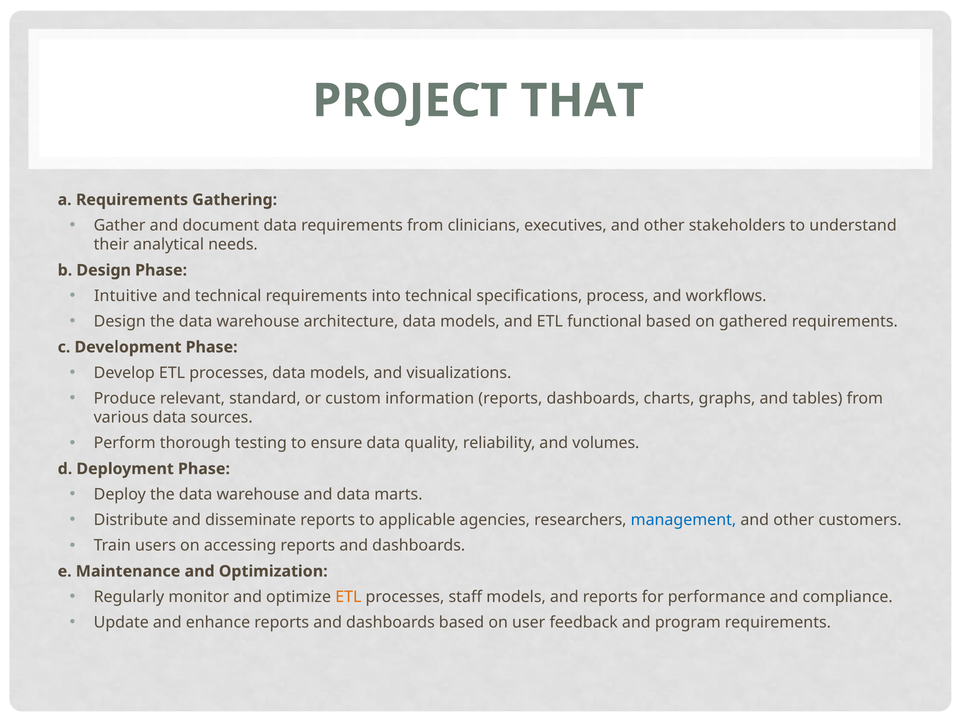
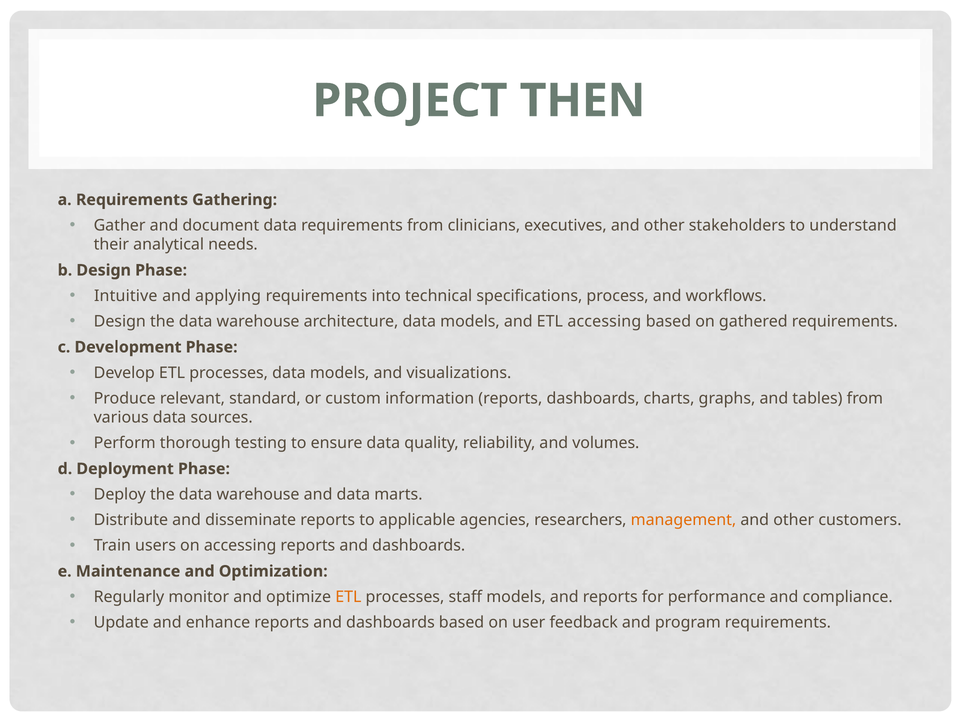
THAT: THAT -> THEN (583, 101)
and technical: technical -> applying (228, 296)
ETL functional: functional -> accessing (604, 321)
management colour: blue -> orange (683, 520)
